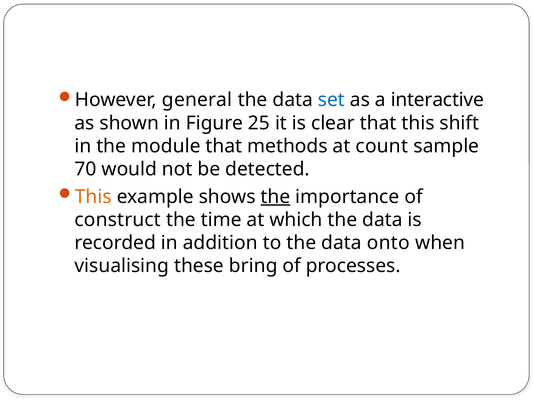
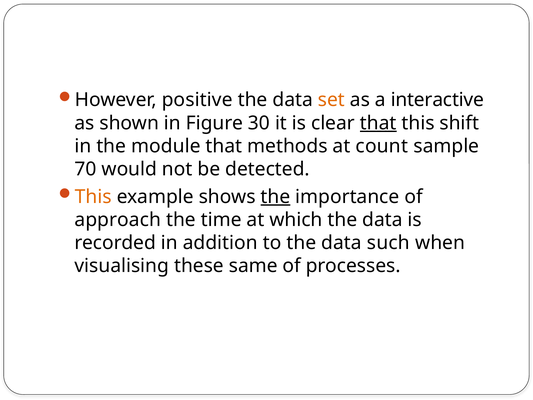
general: general -> positive (197, 100)
set colour: blue -> orange (331, 100)
25: 25 -> 30 (259, 123)
that underline: none -> present (378, 123)
construct: construct -> approach (118, 220)
onto: onto -> such (388, 243)
bring: bring -> same (253, 266)
